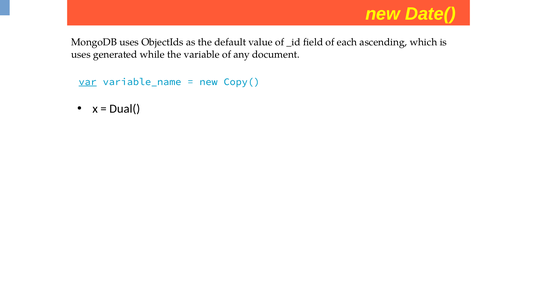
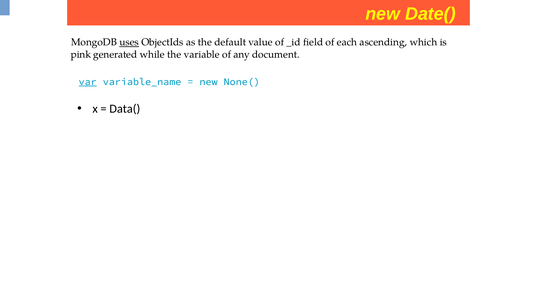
uses underline: none -> present (129, 42)
uses: uses -> pink (81, 54)
Copy(: Copy( -> None( (242, 82)
Dual(: Dual( -> Data( (125, 109)
